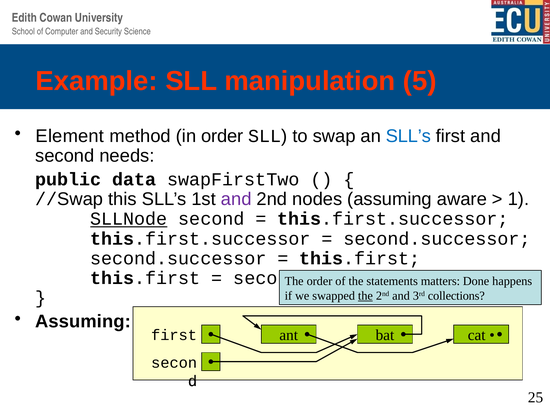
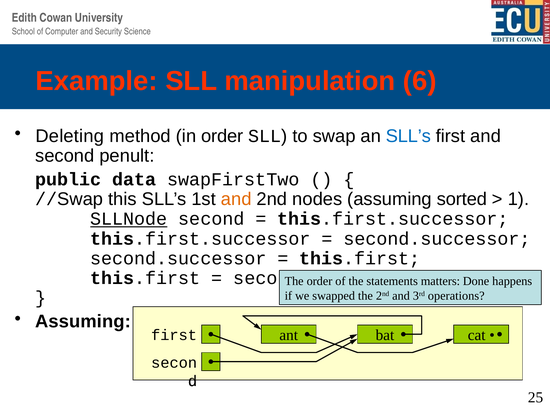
5: 5 -> 6 (420, 81)
Element: Element -> Deleting (70, 136)
needs: needs -> penult (127, 156)
and colour: purple -> orange (236, 199)
aware: aware -> sorted (462, 199)
the underline: present -> none (365, 296)
collections: collections -> operations (456, 296)
